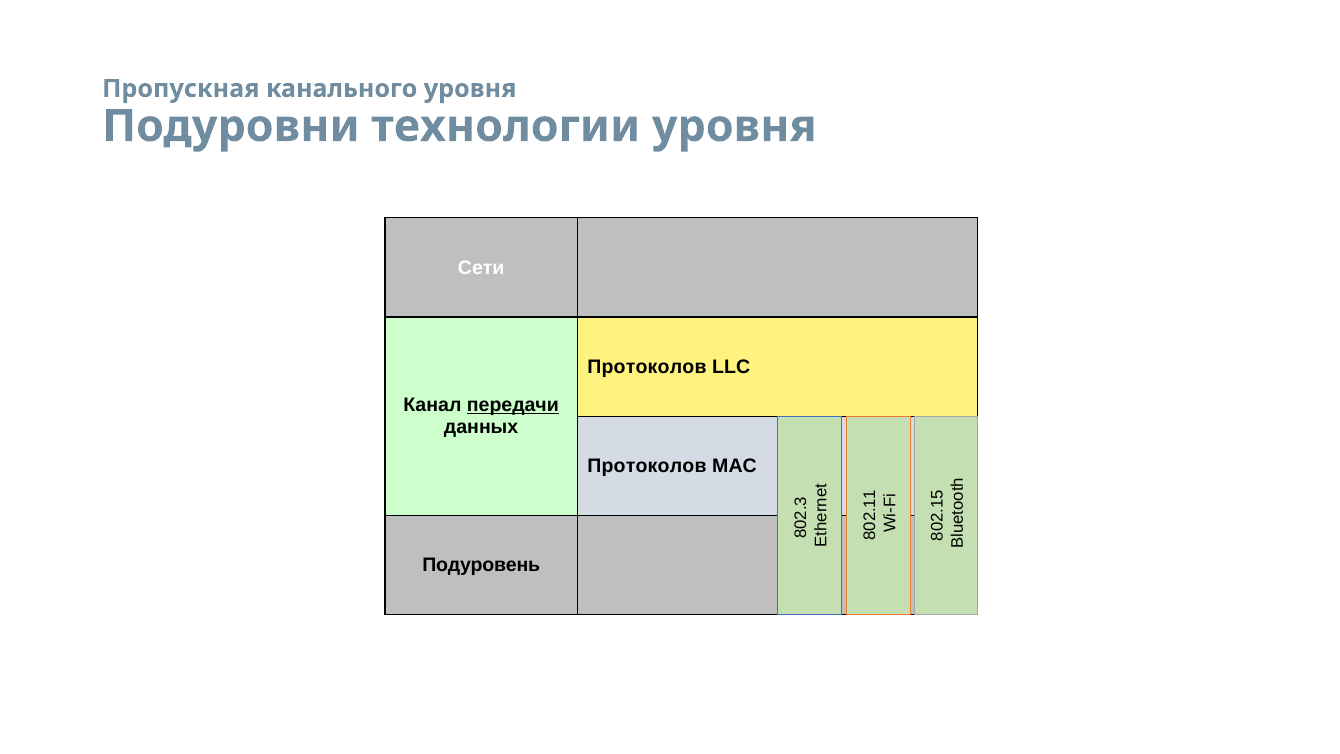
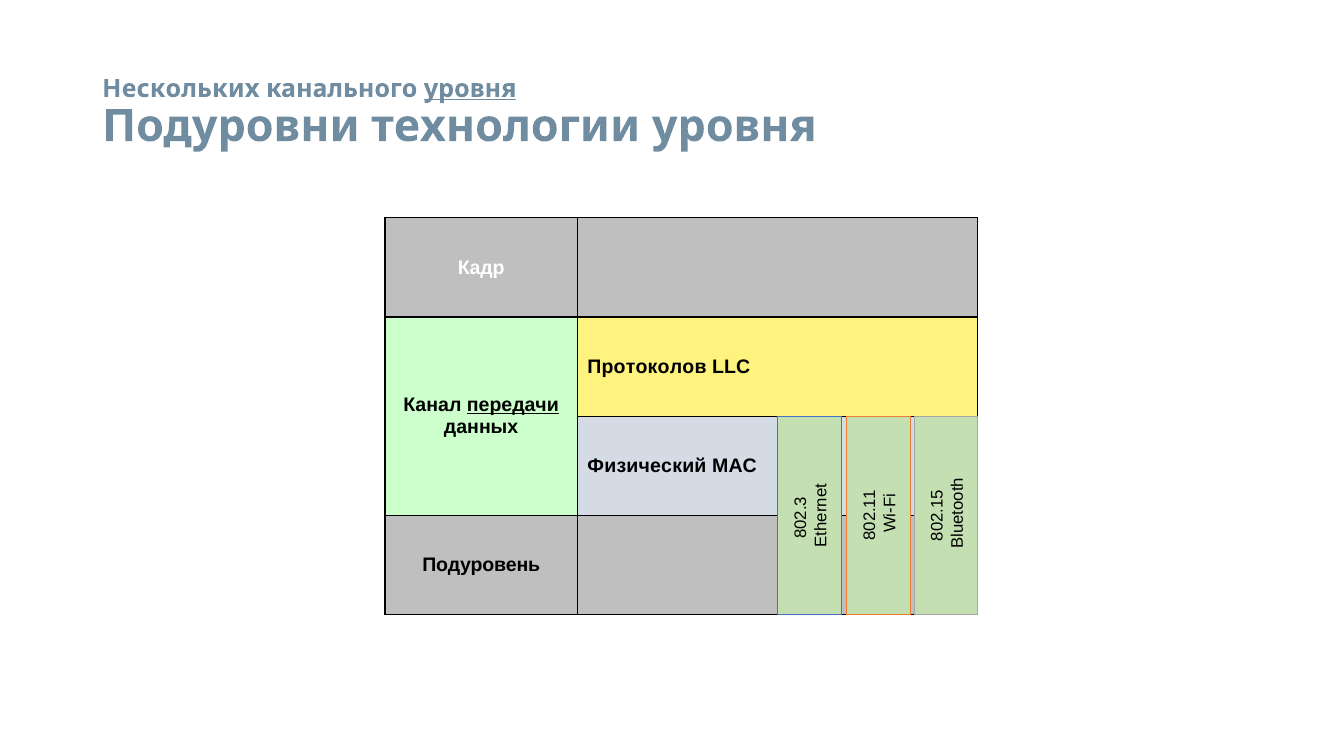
Пропускная: Пропускная -> Нескольких (181, 89)
уровня underline: none -> present (470, 89)
Сети: Сети -> Кадр (481, 268)
Протоколов: Протоколов -> Физический (647, 466)
